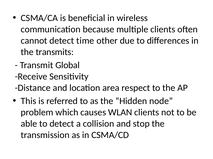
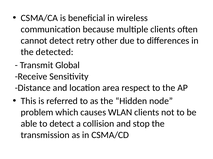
time: time -> retry (85, 41)
transmits: transmits -> detected (55, 52)
